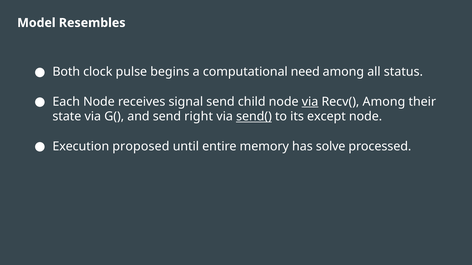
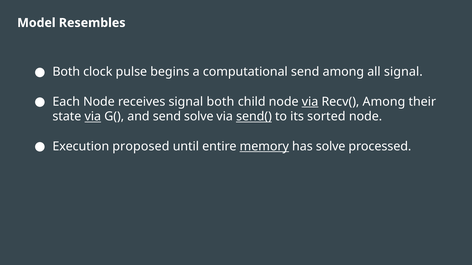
computational need: need -> send (305, 72)
all status: status -> signal (403, 72)
signal send: send -> both (220, 102)
via underline: none -> present (93, 117)
send right: right -> solve (199, 117)
except: except -> sorted (326, 117)
memory underline: none -> present (264, 147)
